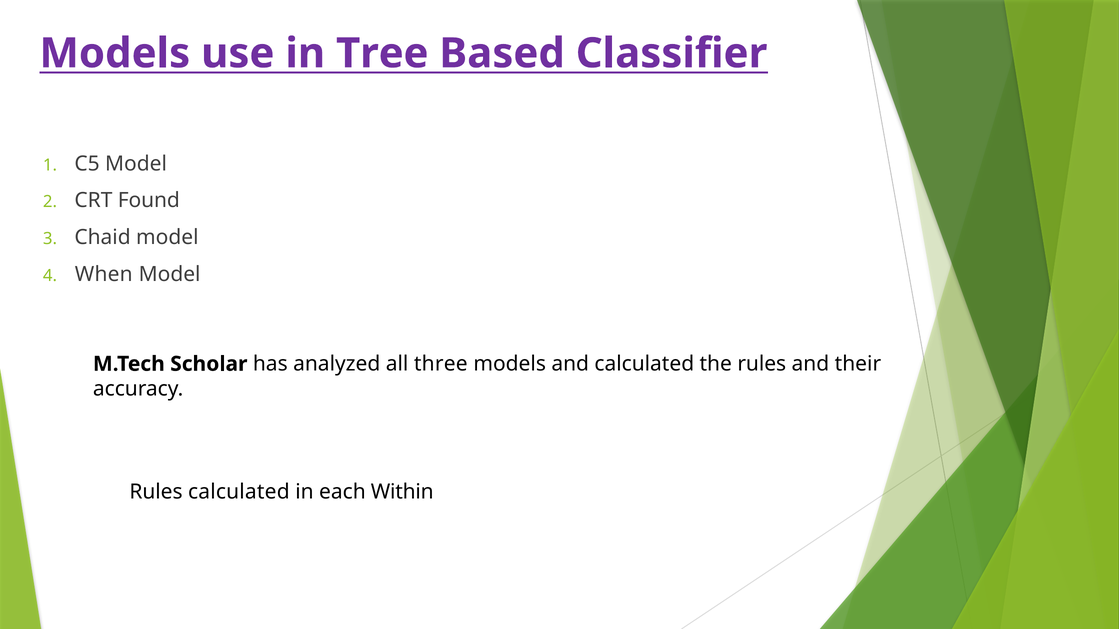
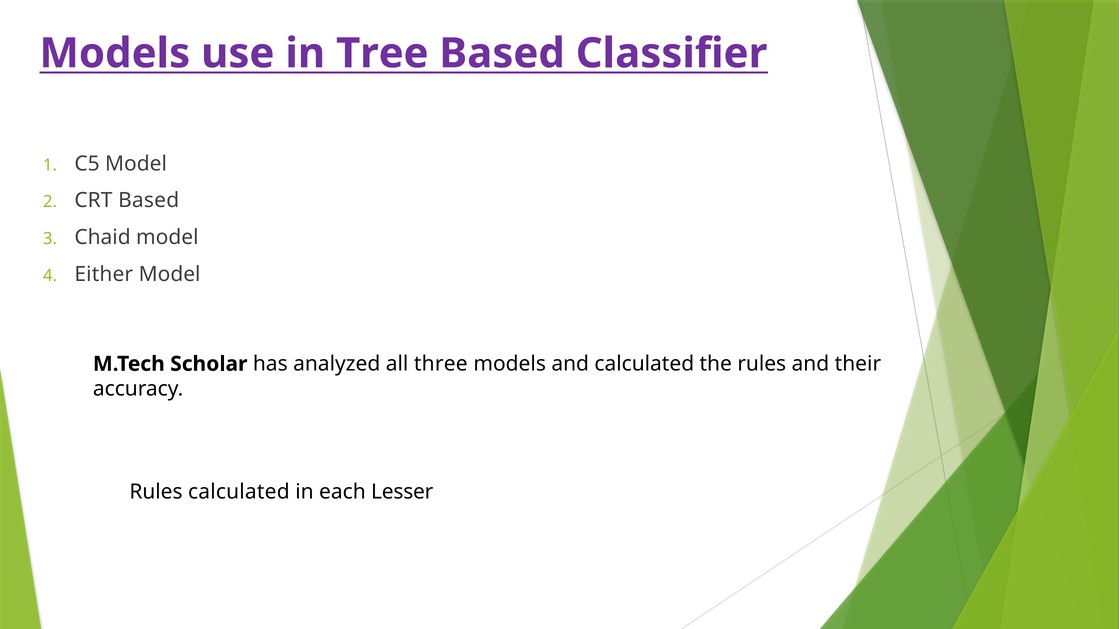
CRT Found: Found -> Based (149, 201)
When: When -> Either (104, 274)
Within: Within -> Lesser (402, 492)
